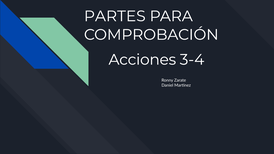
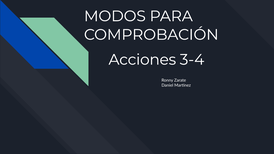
PARTES: PARTES -> MODOS (115, 16)
